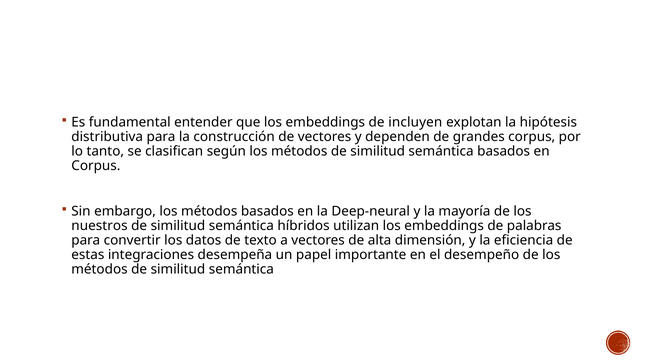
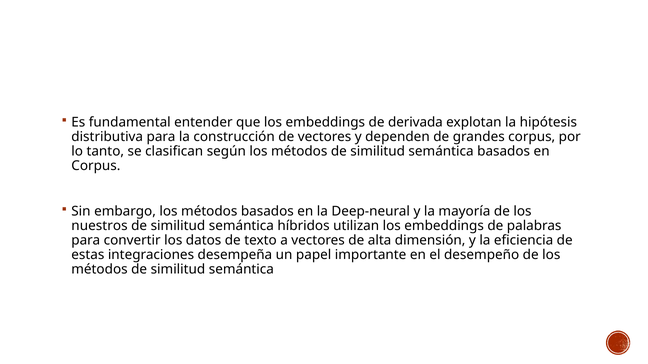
incluyen: incluyen -> derivada (415, 122)
